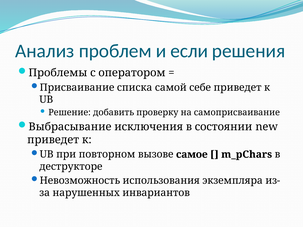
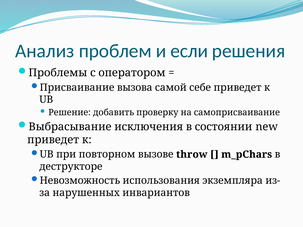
списка: списка -> вызова (135, 88)
самое: самое -> throw (192, 155)
